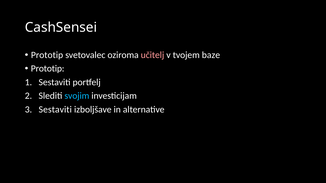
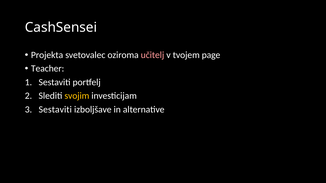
Prototip: Prototip -> Projekta (47, 55)
baze: baze -> page (211, 55)
Prototip: Prototip -> Teacher (48, 69)
svojim colour: light blue -> yellow (77, 96)
